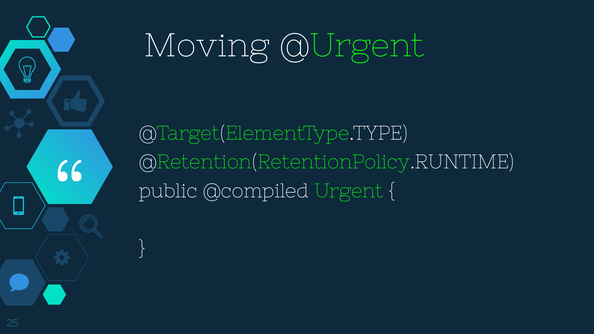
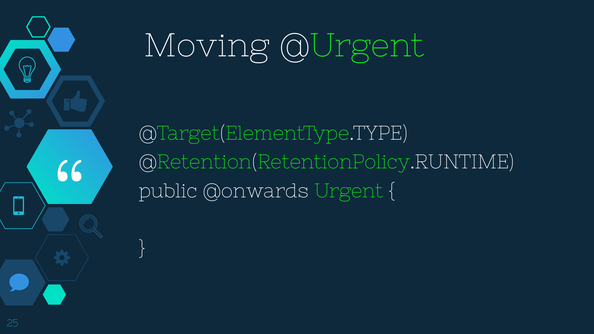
@compiled: @compiled -> @onwards (256, 191)
